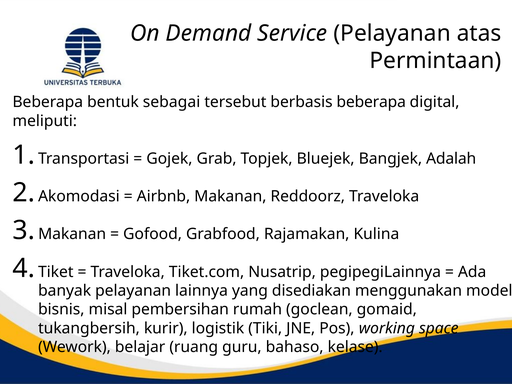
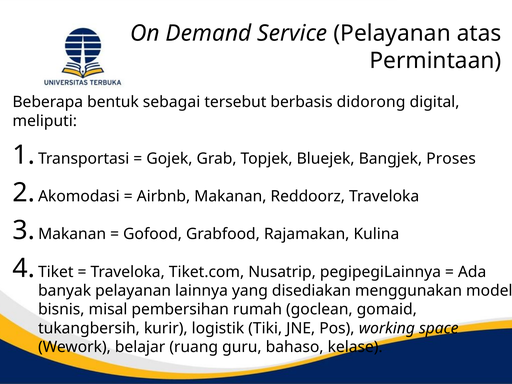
berbasis beberapa: beberapa -> didorong (371, 102)
Adalah: Adalah -> Proses (451, 159)
